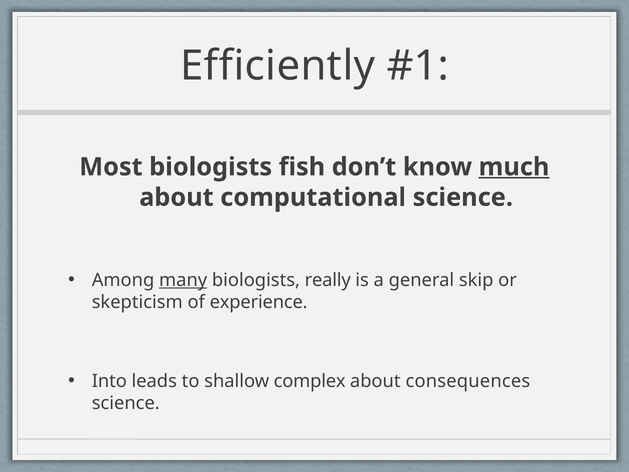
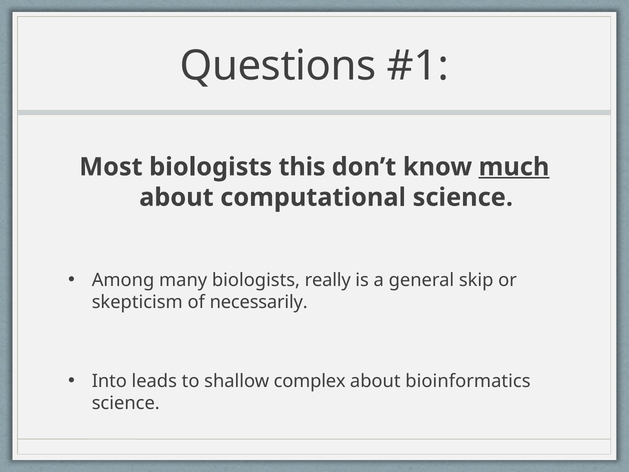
Efficiently: Efficiently -> Questions (278, 66)
fish: fish -> this (302, 167)
many underline: present -> none (183, 280)
experience: experience -> necessarily (259, 302)
consequences: consequences -> bioinformatics (468, 381)
